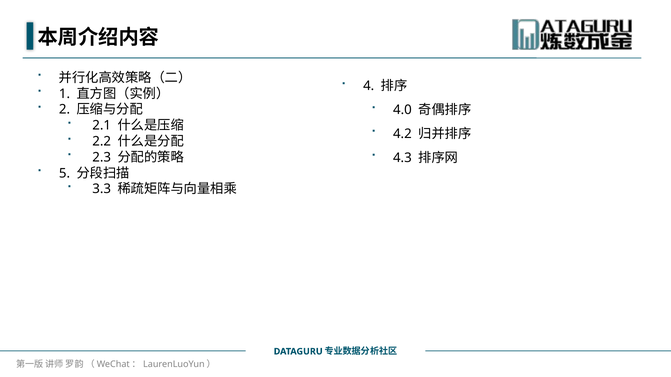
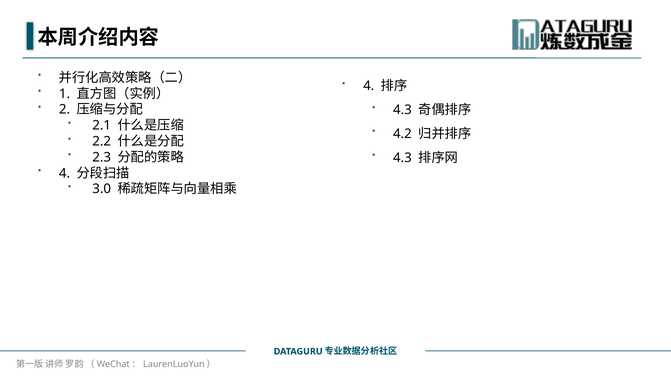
4.0: 4.0 -> 4.3 (402, 110)
5: 5 -> 4 (65, 173)
3.3: 3.3 -> 3.0 (102, 189)
